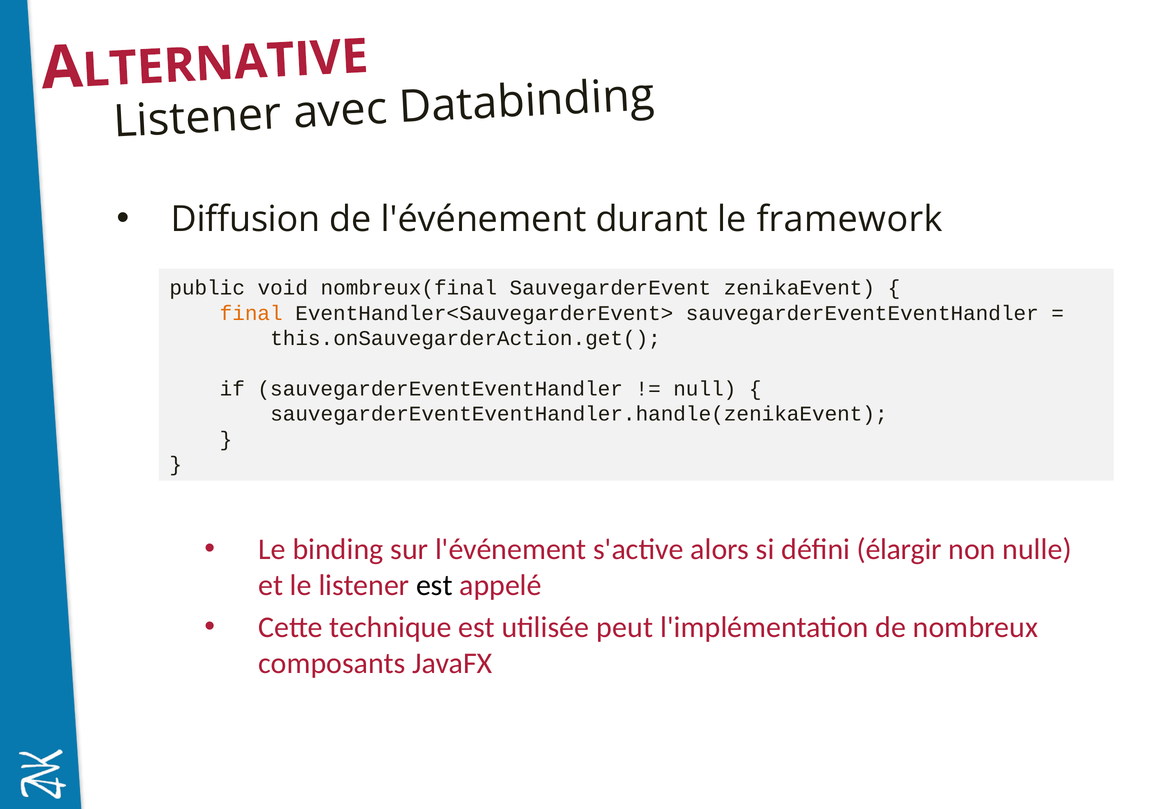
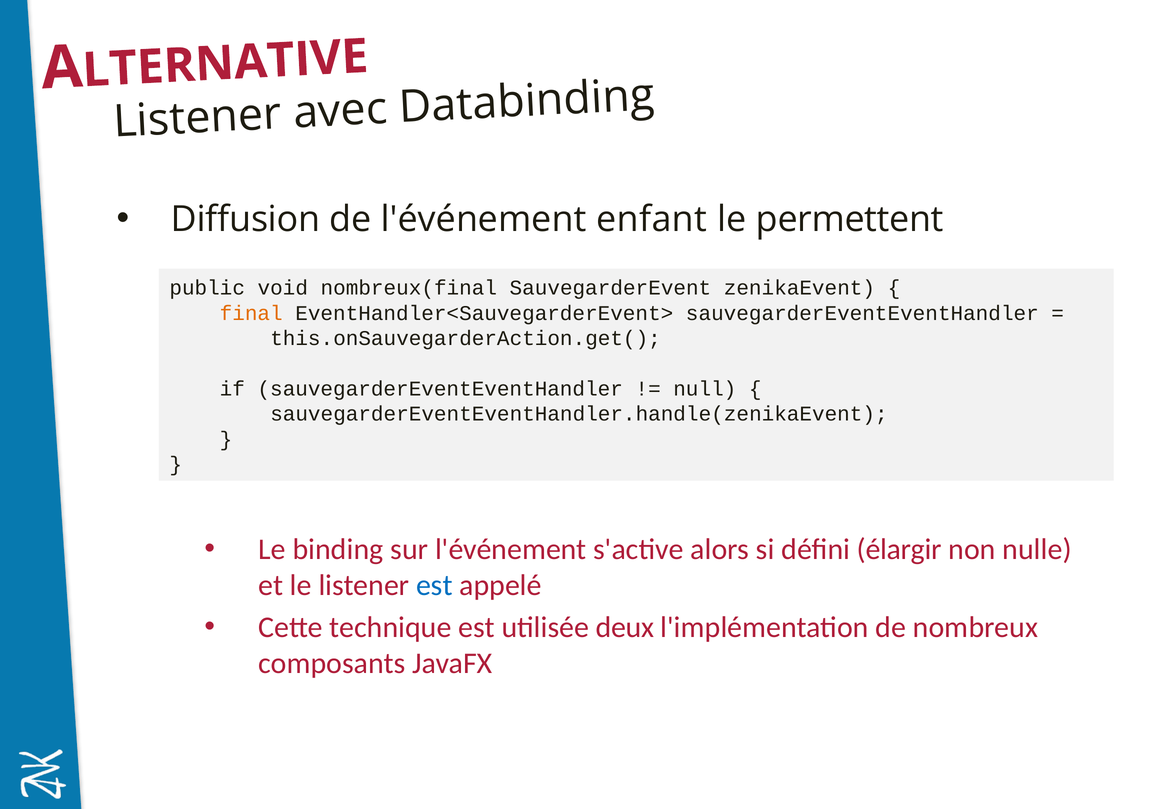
durant: durant -> enfant (652, 219)
framework: framework -> permettent (850, 219)
est colour: black -> blue (434, 585)
peut: peut -> deux (625, 627)
